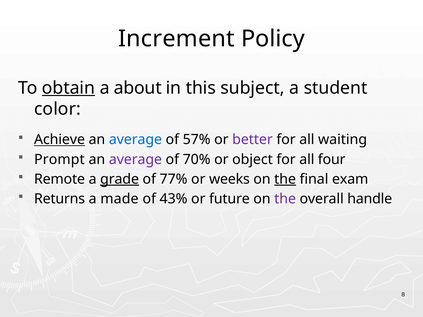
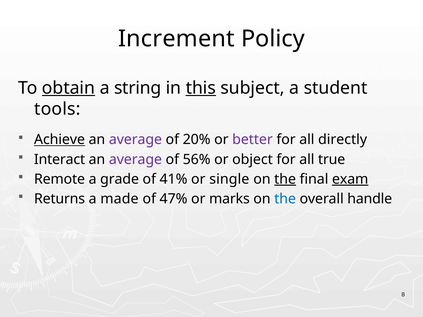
about: about -> string (138, 88)
this underline: none -> present (201, 88)
color: color -> tools (57, 109)
average colour: blue -> purple (135, 140)
57%: 57% -> 20% (197, 140)
waiting: waiting -> directly (343, 140)
Prompt: Prompt -> Interact (60, 160)
70%: 70% -> 56% (197, 160)
four: four -> true (332, 160)
grade underline: present -> none (120, 179)
77%: 77% -> 41% (173, 179)
weeks: weeks -> single (229, 179)
exam underline: none -> present (350, 179)
43%: 43% -> 47% (173, 199)
future: future -> marks (229, 199)
the colour: purple -> blue (285, 199)
